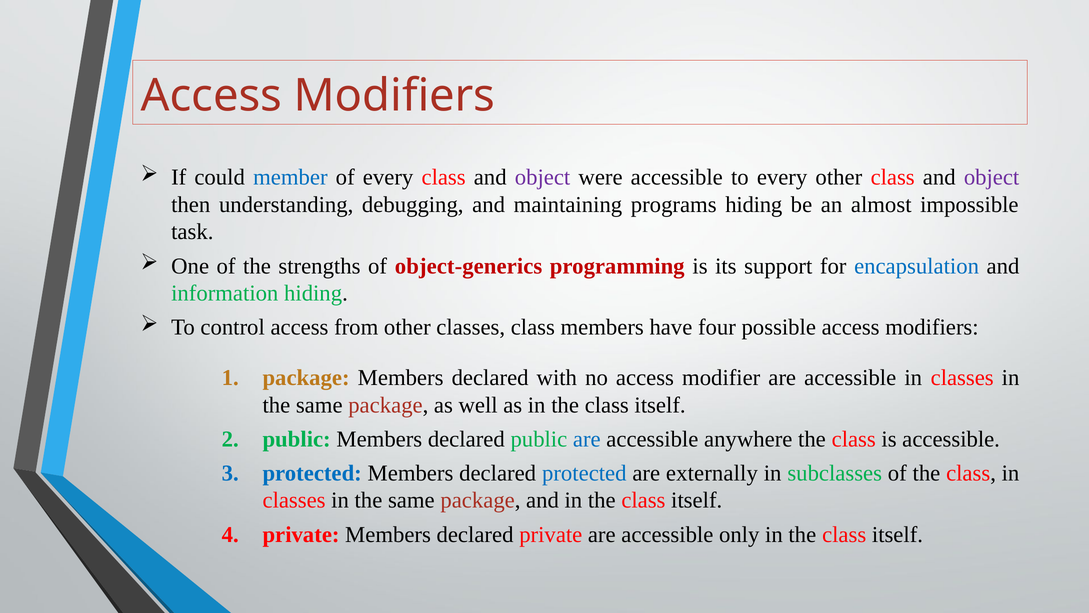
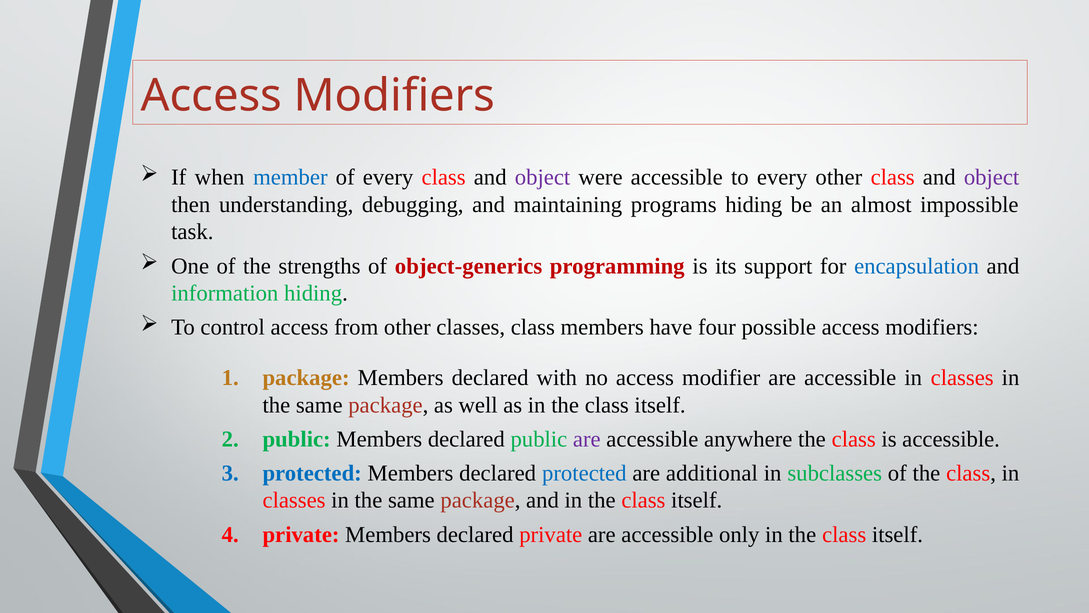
could: could -> when (220, 177)
are colour: blue -> purple (587, 439)
externally: externally -> additional (712, 473)
